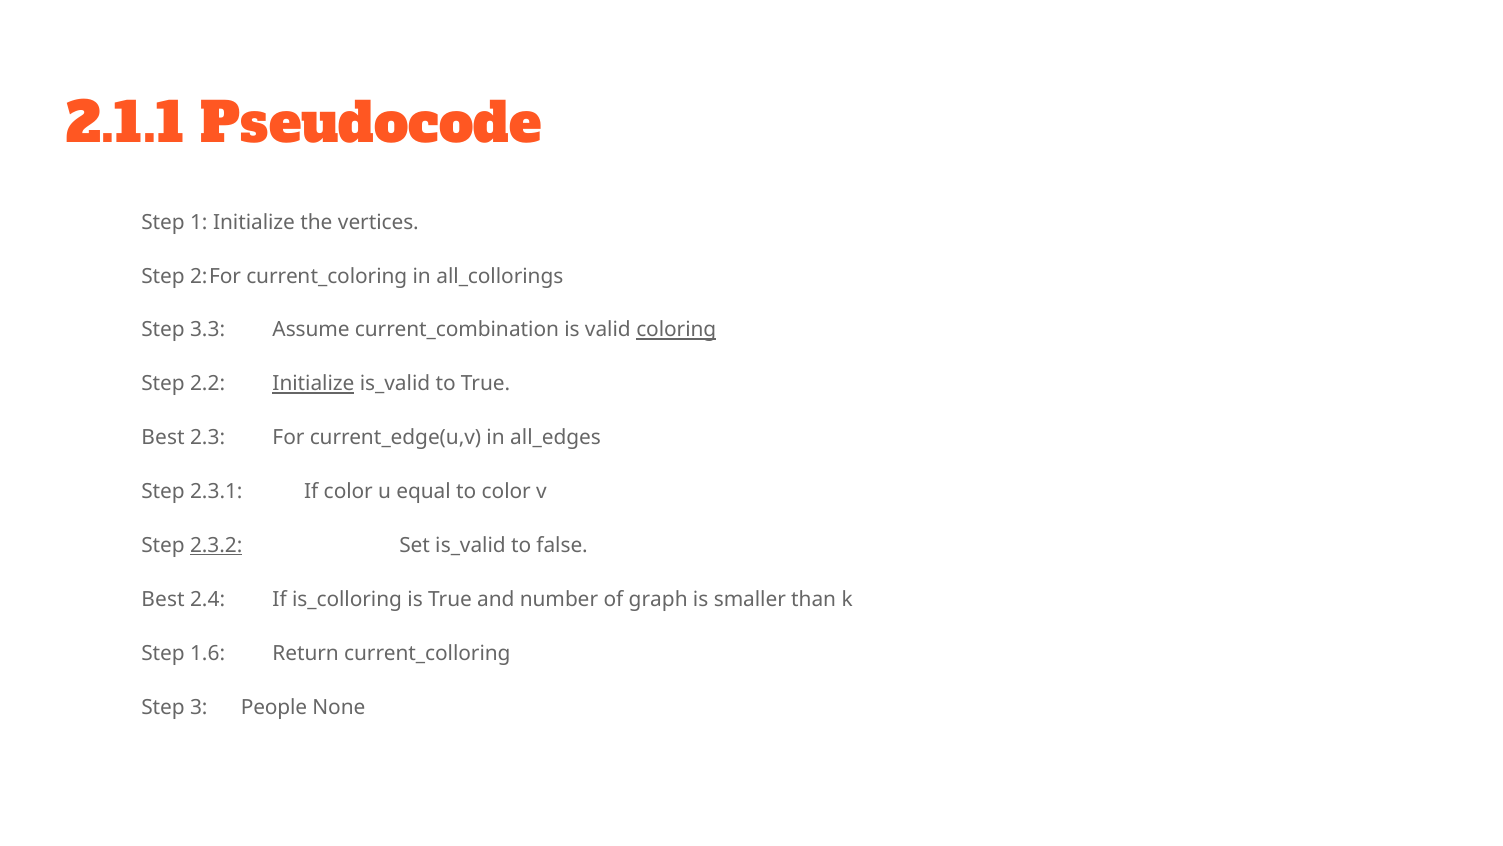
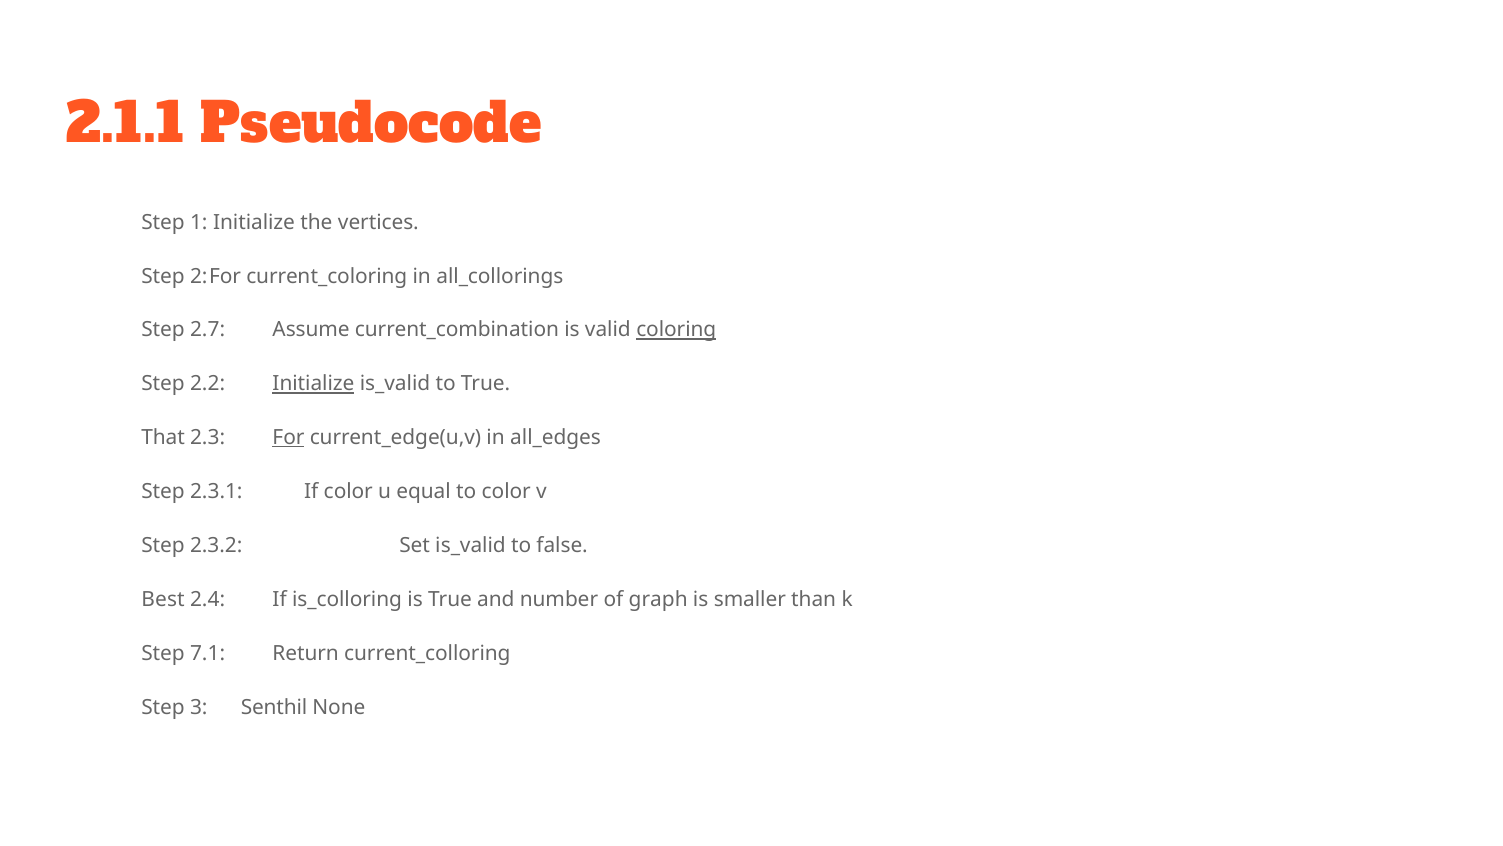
3.3: 3.3 -> 2.7 (208, 330)
Best: Best -> That (163, 438)
For underline: none -> present (288, 438)
2.3.2 underline: present -> none (216, 545)
1.6: 1.6 -> 7.1 (208, 653)
People: People -> Senthil (274, 707)
